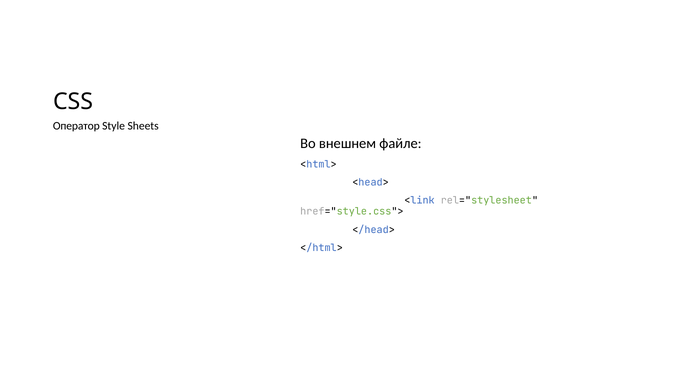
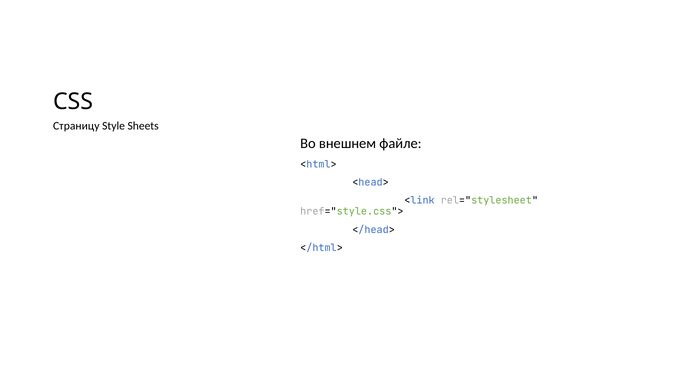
Оператор: Оператор -> Страницу (76, 126)
